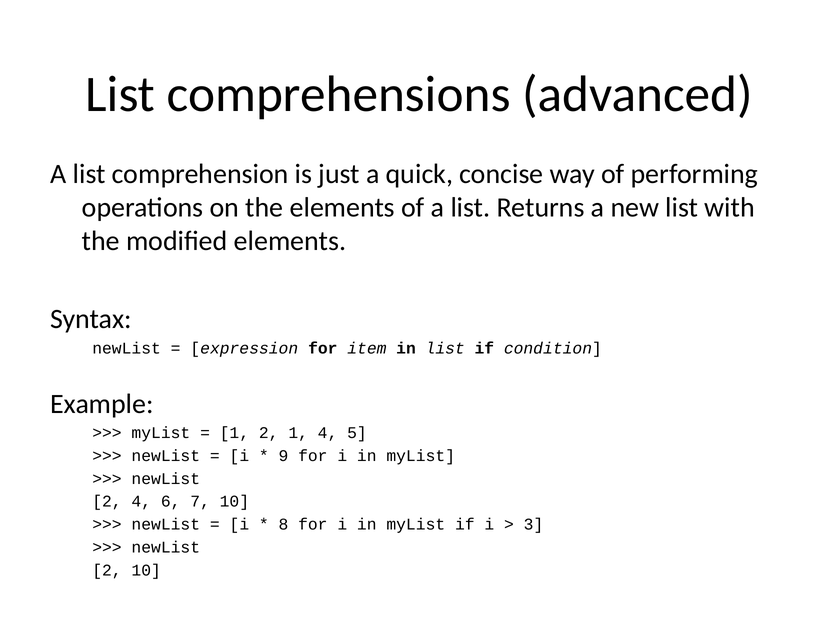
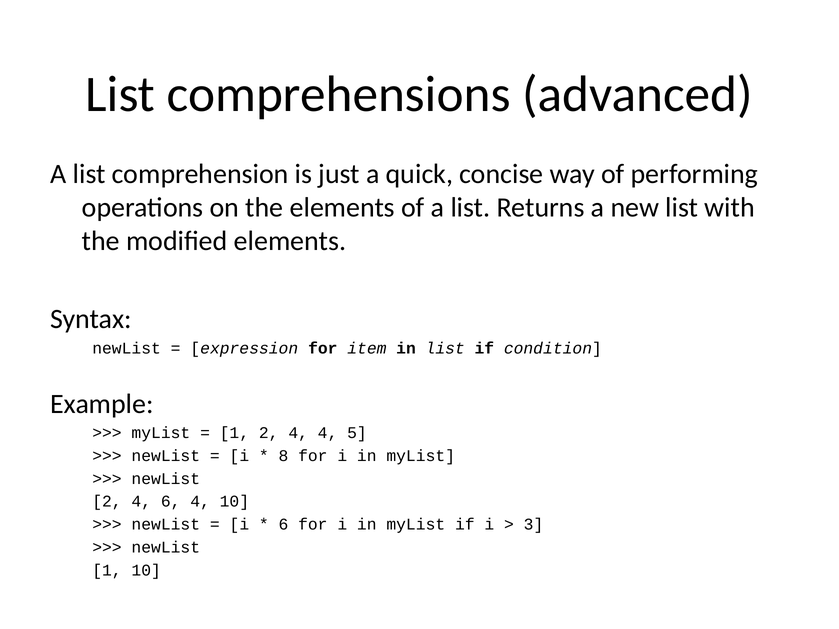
1 2 1: 1 -> 4 (298, 433)
9: 9 -> 8 (284, 456)
6 7: 7 -> 4 (200, 502)
8: 8 -> 6 (284, 525)
2: 2 -> 1 (107, 570)
